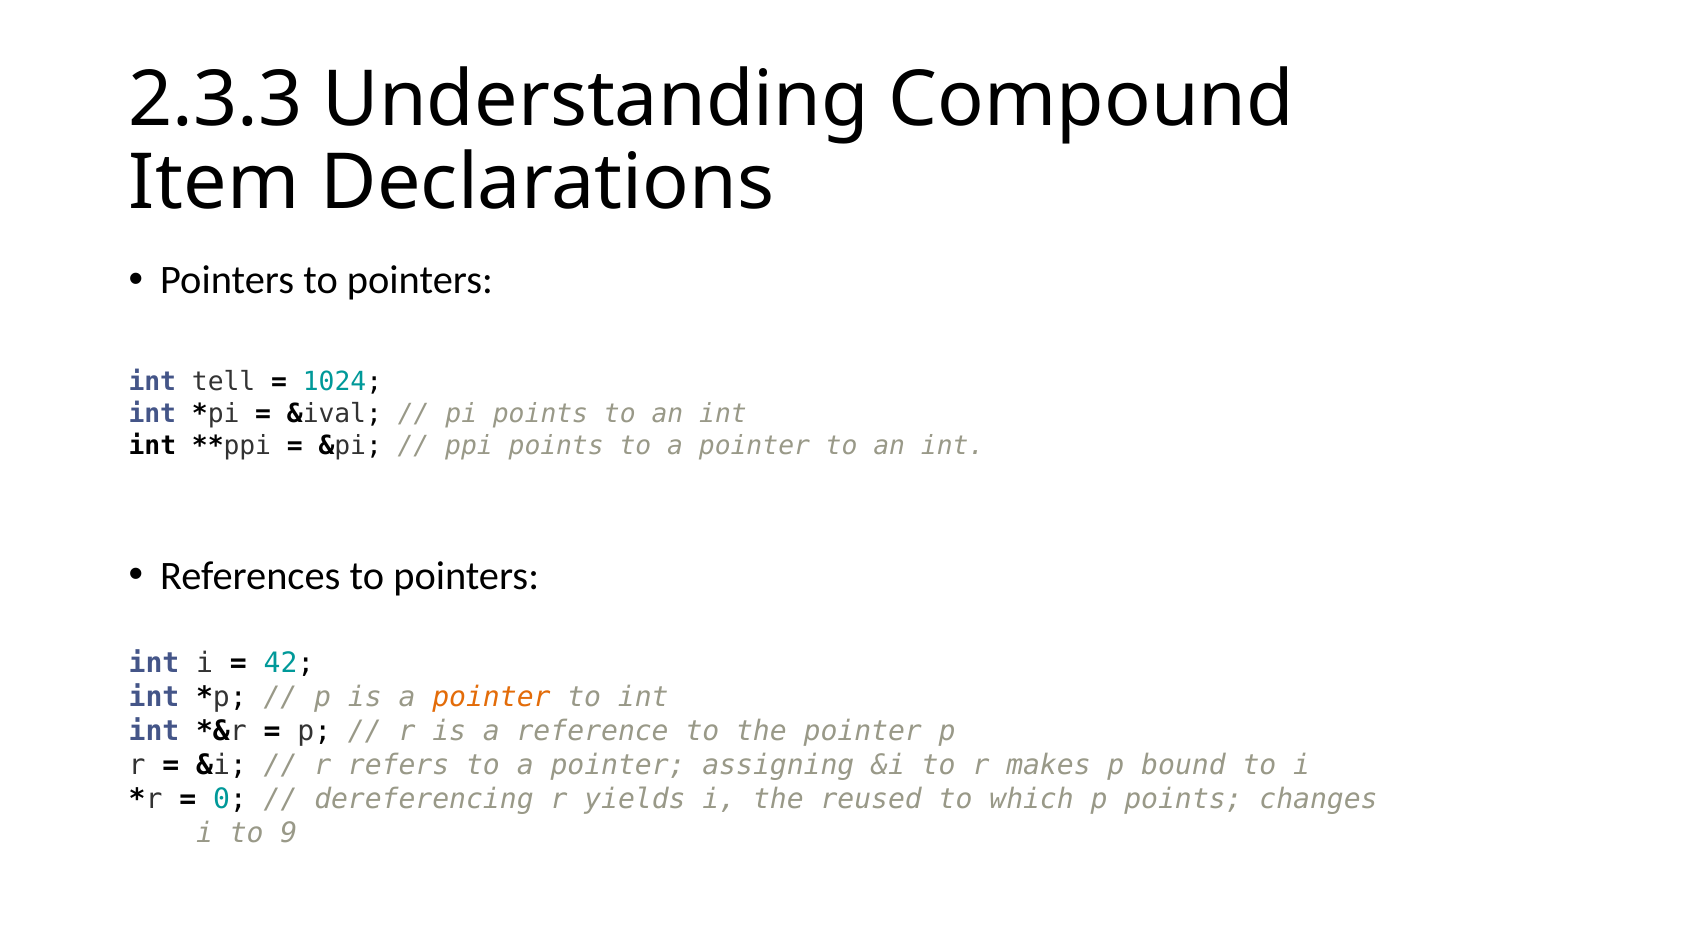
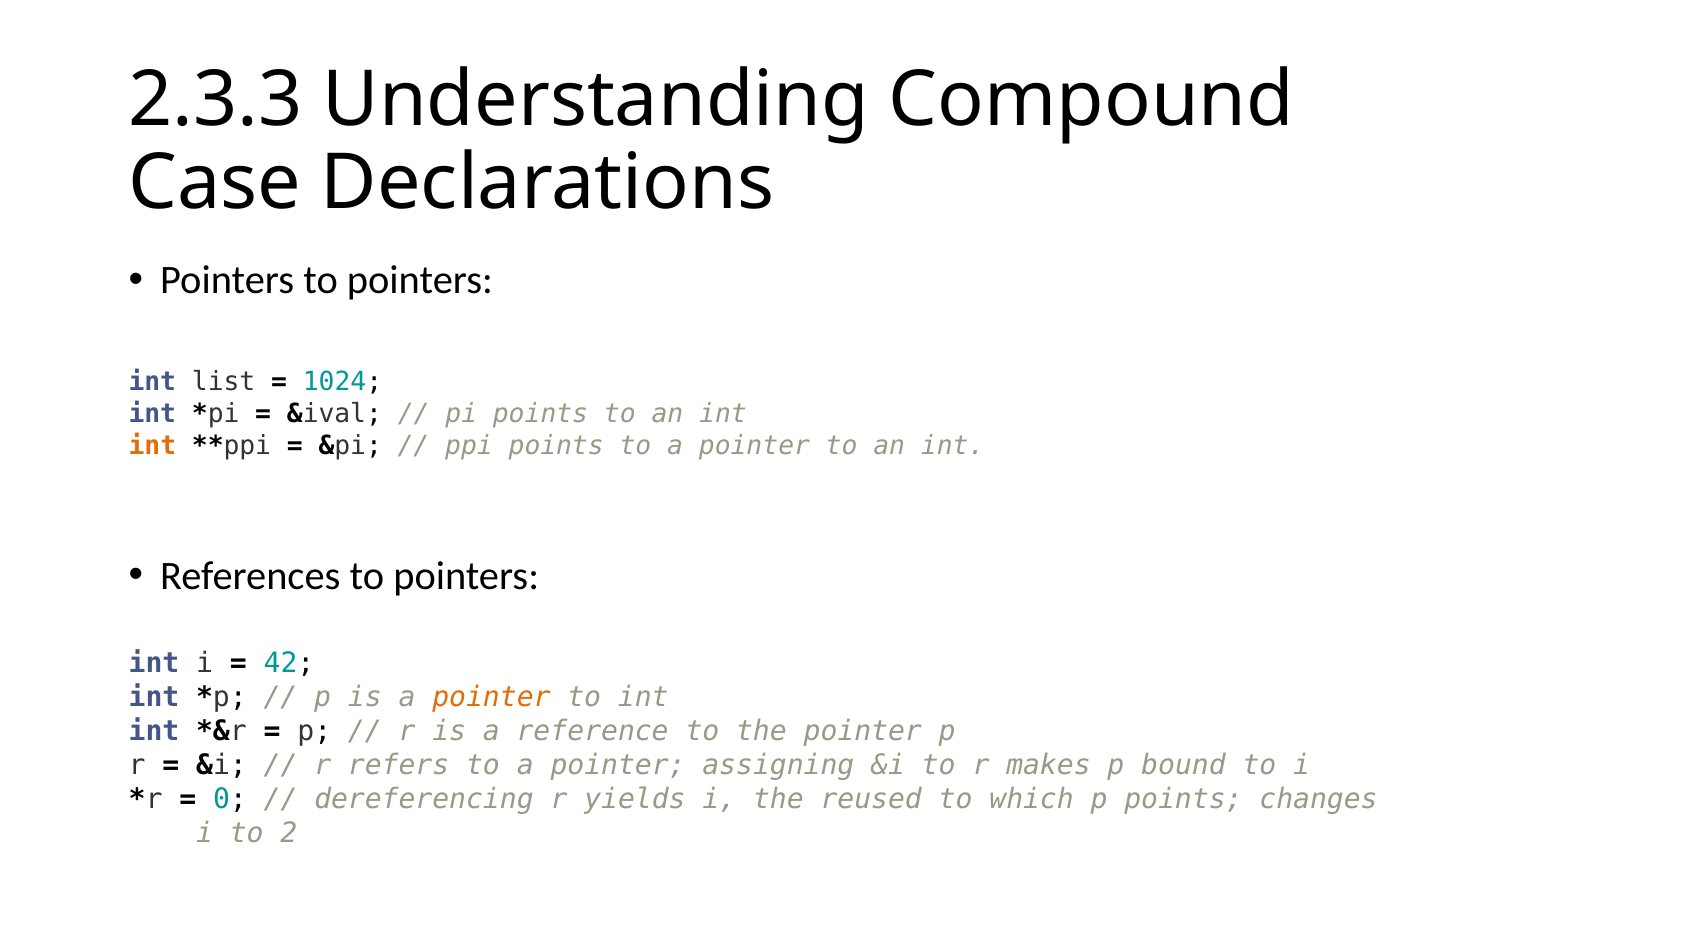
Item: Item -> Case (215, 183)
tell: tell -> list (224, 381)
int colour: black -> orange (152, 445)
9: 9 -> 2 (289, 833)
